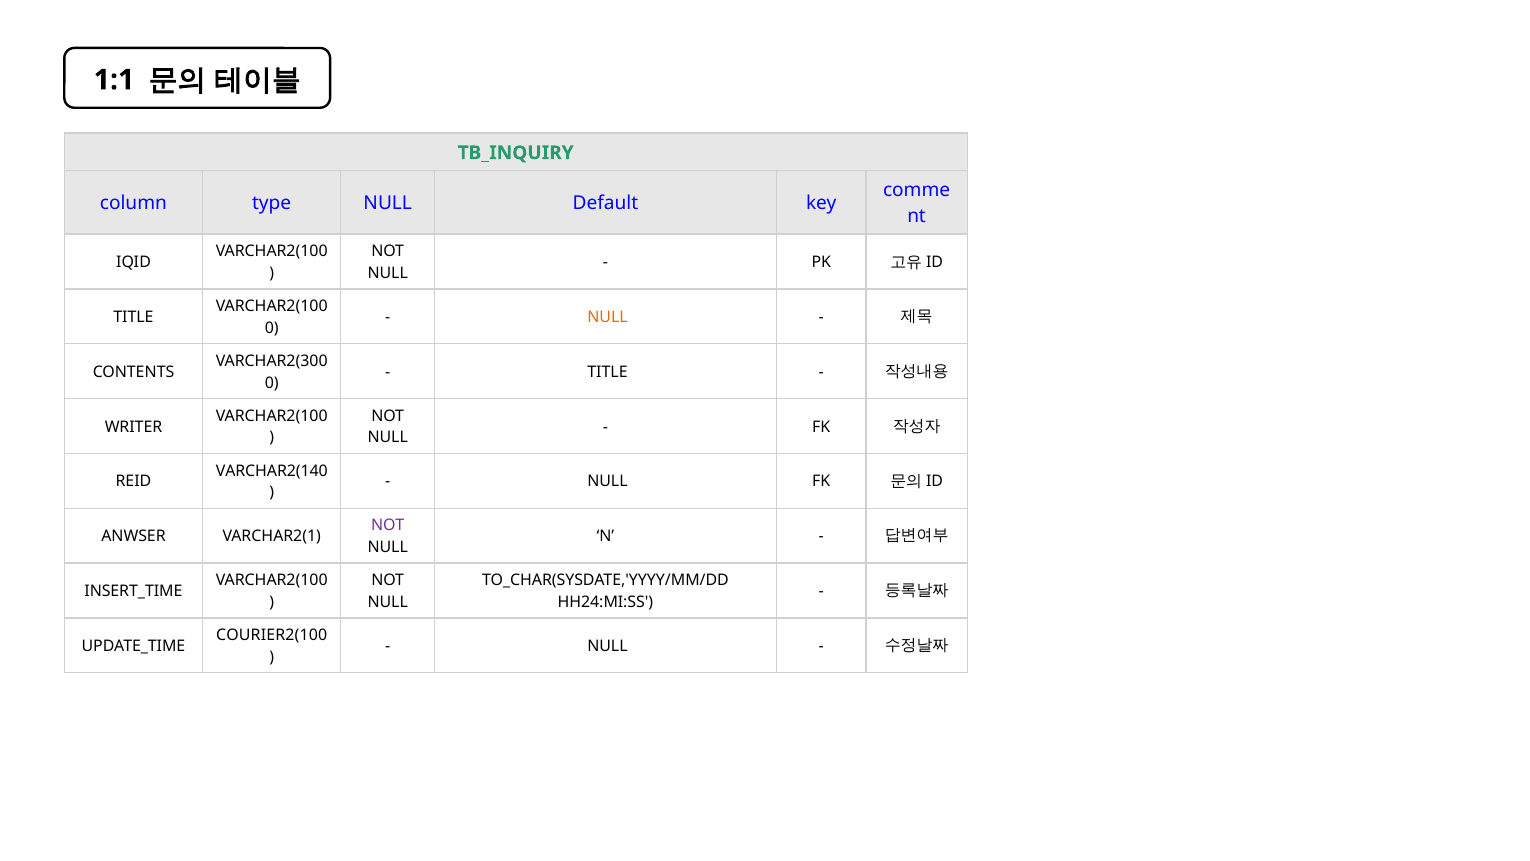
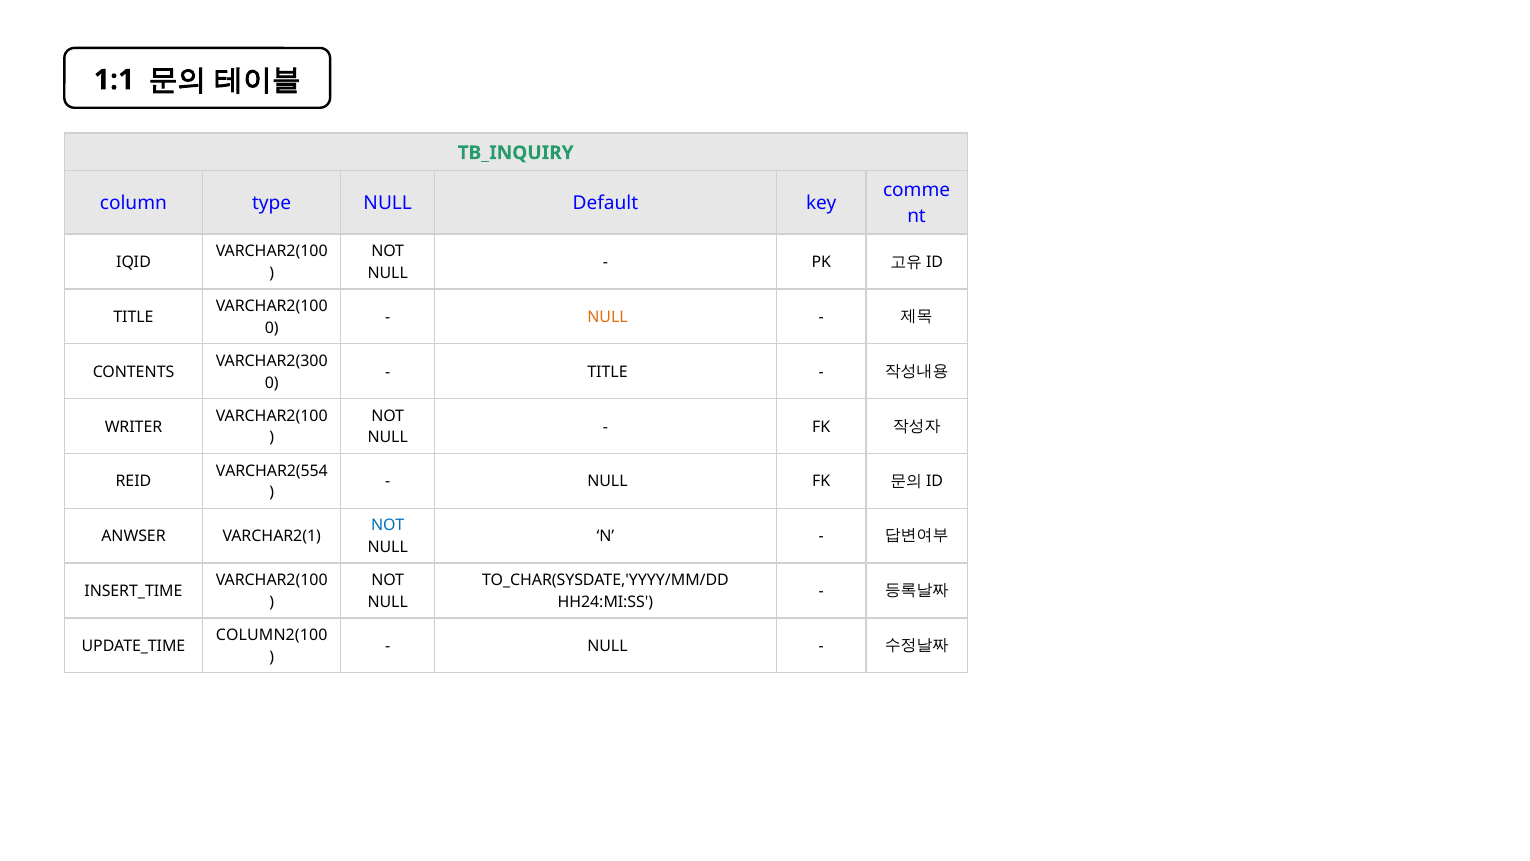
VARCHAR2(140: VARCHAR2(140 -> VARCHAR2(554 (272, 471)
NOT colour: purple -> blue (388, 525)
COURIER2(100: COURIER2(100 -> COLUMN2(100 (272, 635)
